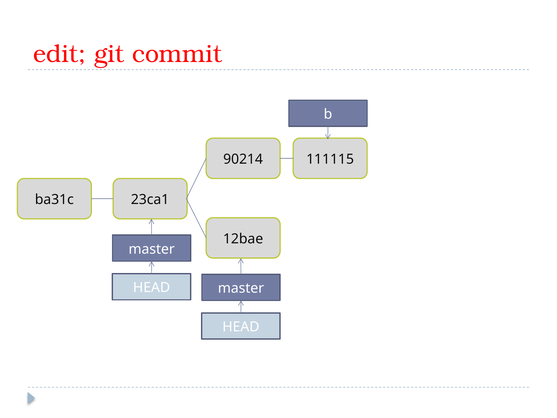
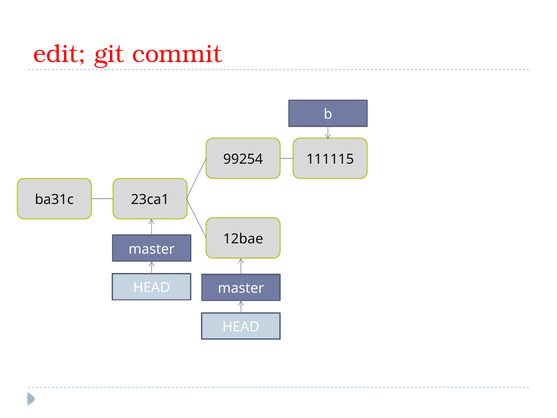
90214: 90214 -> 99254 (243, 159)
